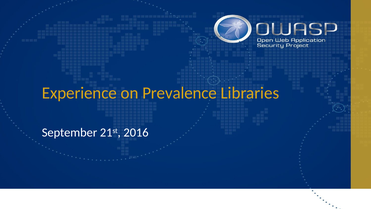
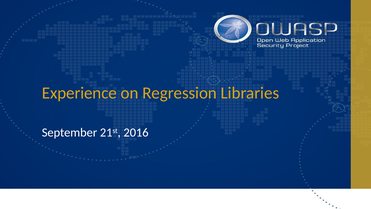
Prevalence: Prevalence -> Regression (180, 93)
